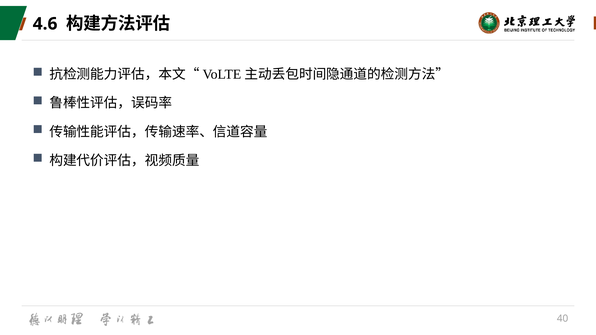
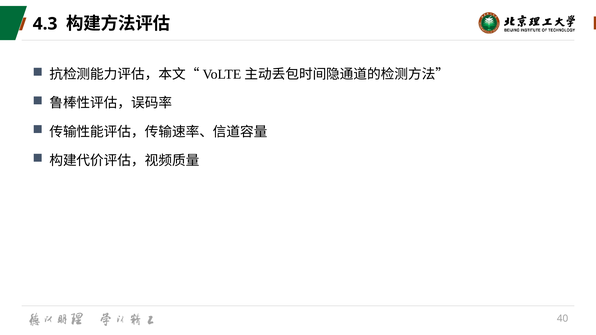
4.6: 4.6 -> 4.3 (45, 24)
